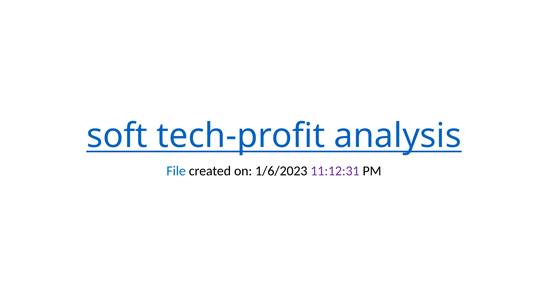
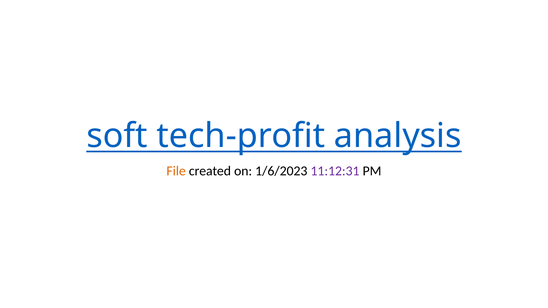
File colour: blue -> orange (176, 171)
